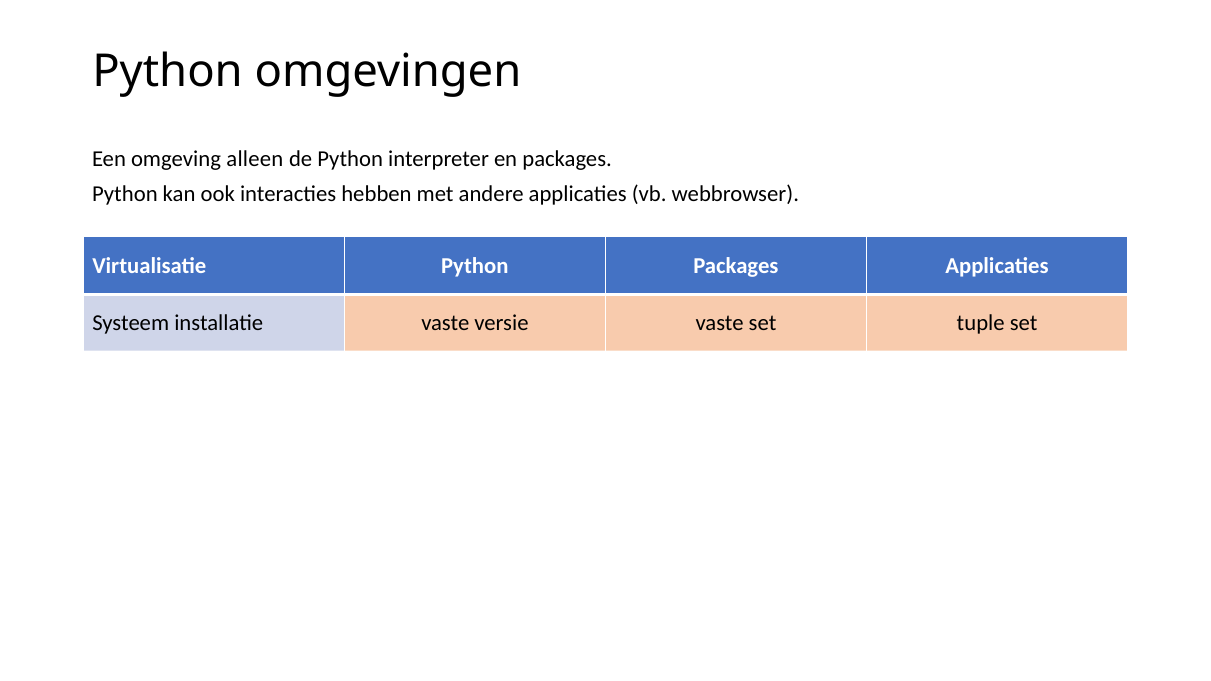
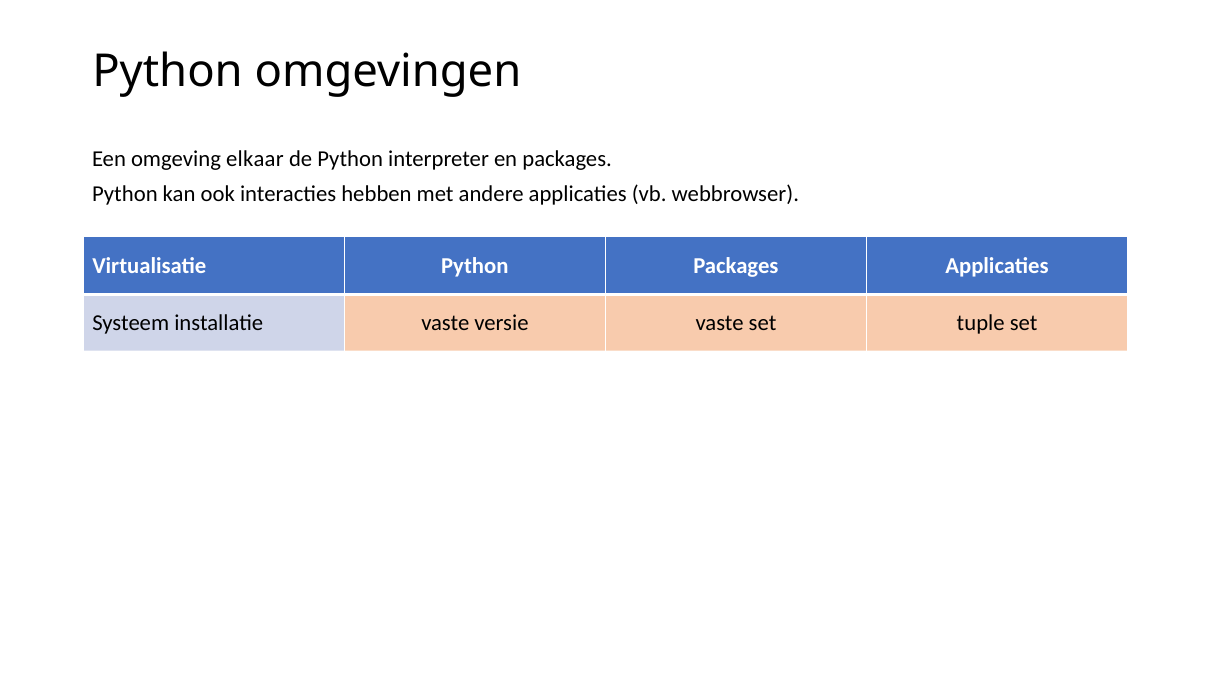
alleen: alleen -> elkaar (255, 159)
